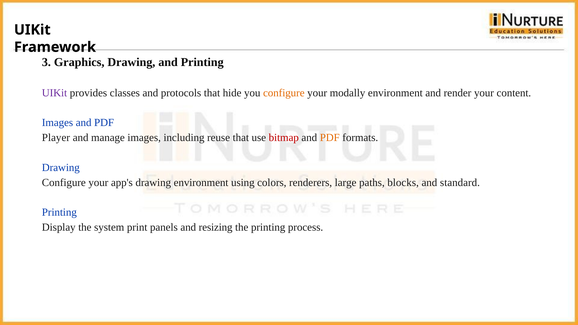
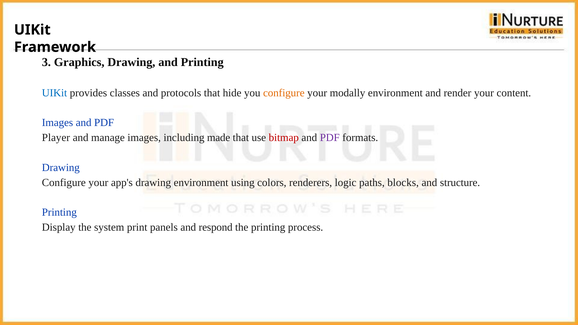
UIKit colour: purple -> blue (55, 93)
reuse: reuse -> made (219, 138)
PDF colour: orange -> purple (330, 138)
large: large -> logic (346, 183)
standard: standard -> structure (460, 183)
resizing: resizing -> respond (216, 227)
